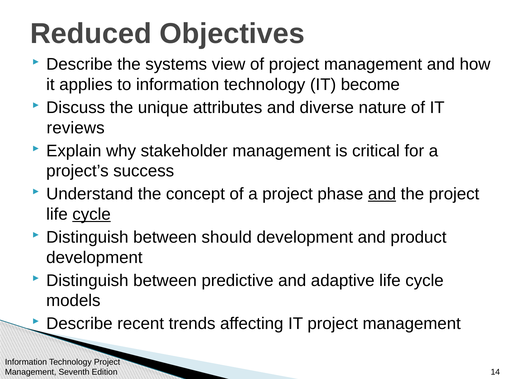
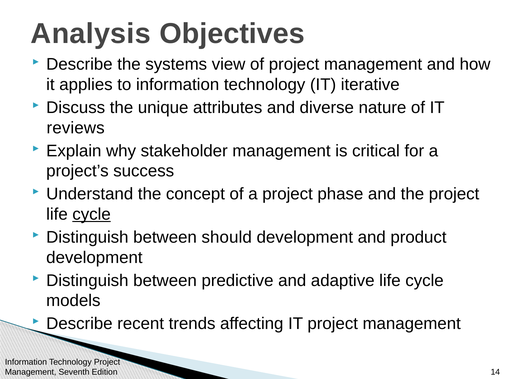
Reduced: Reduced -> Analysis (91, 34)
become: become -> iterative (370, 85)
and underline: present -> none (382, 194)
